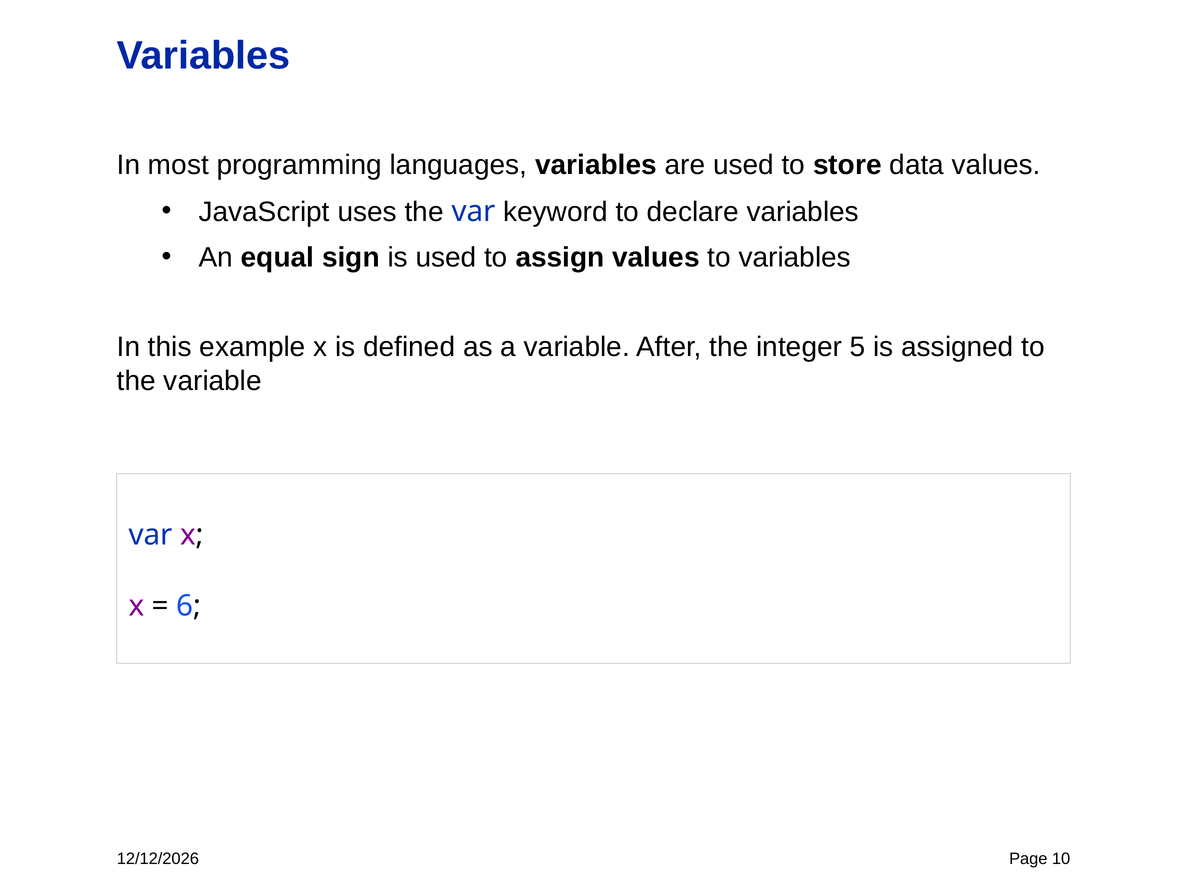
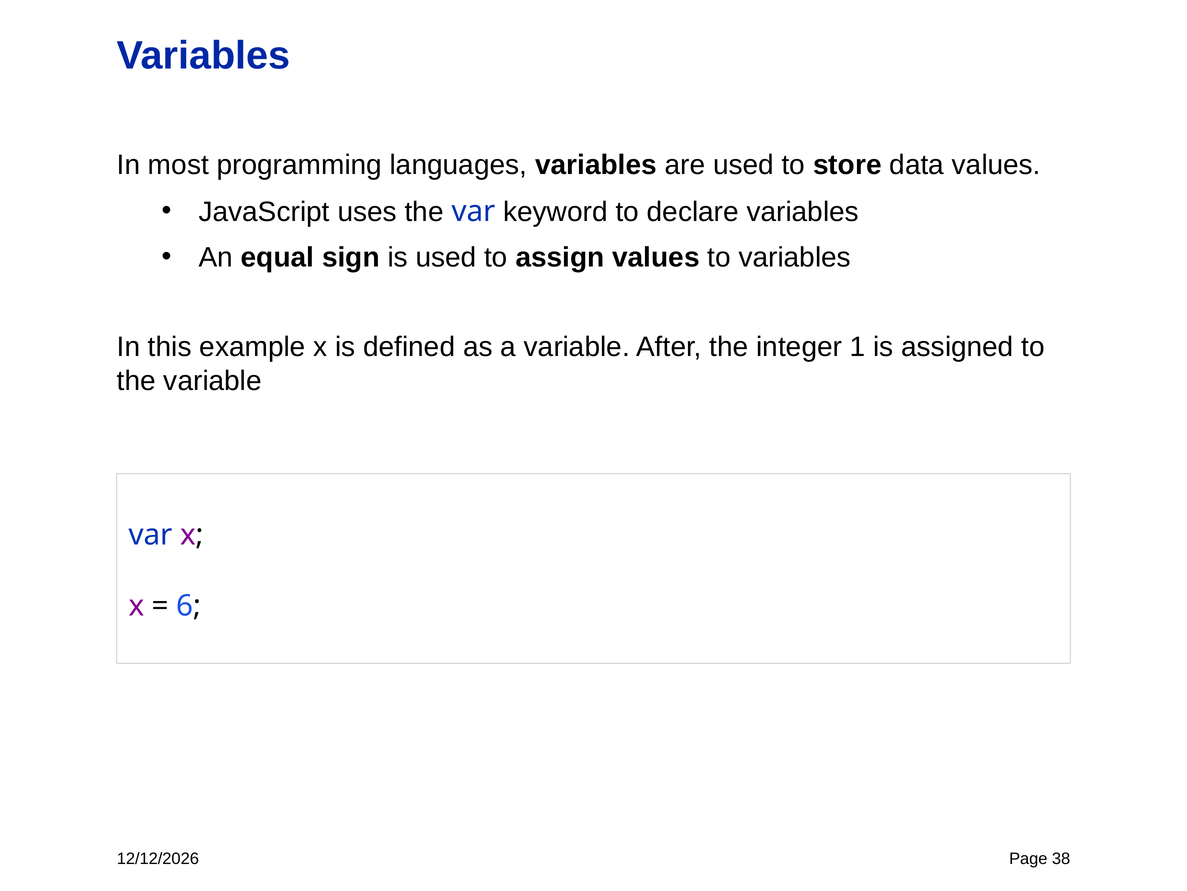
5: 5 -> 1 (858, 347)
10: 10 -> 38 (1061, 858)
